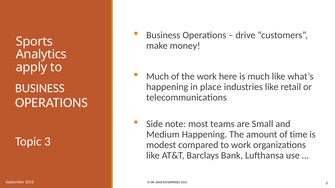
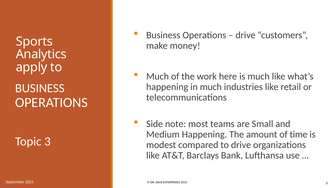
in place: place -> much (211, 87)
to work: work -> drive (241, 145)
